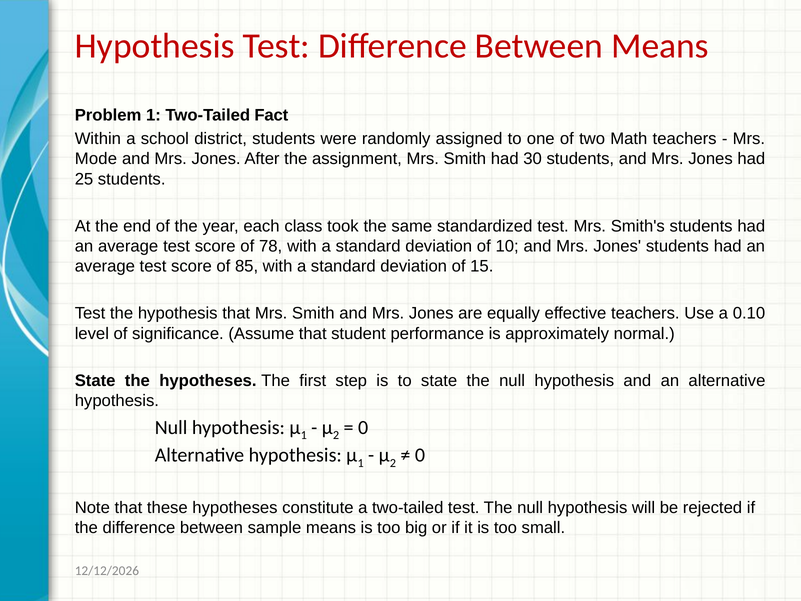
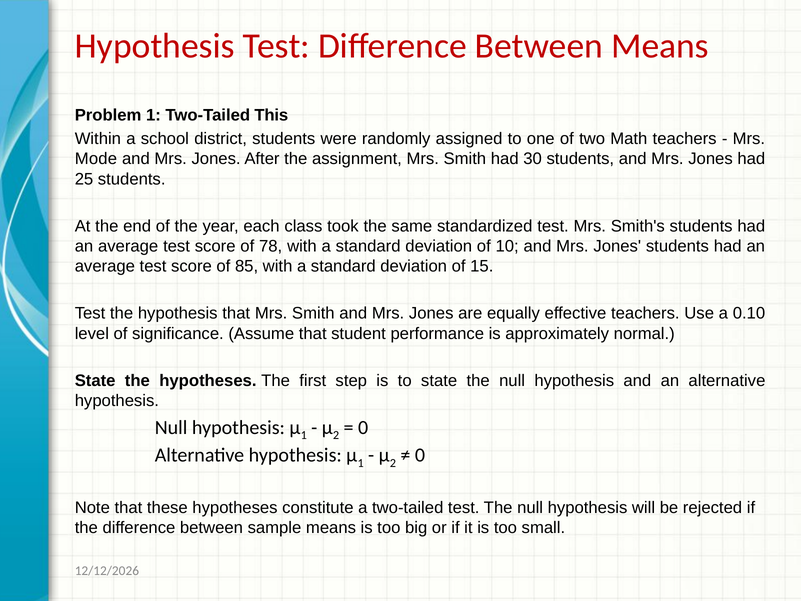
Fact: Fact -> This (271, 115)
